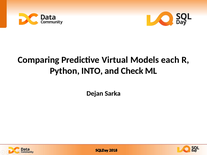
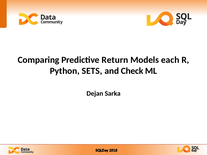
Virtual: Virtual -> Return (115, 60)
INTO: INTO -> SETS (92, 71)
